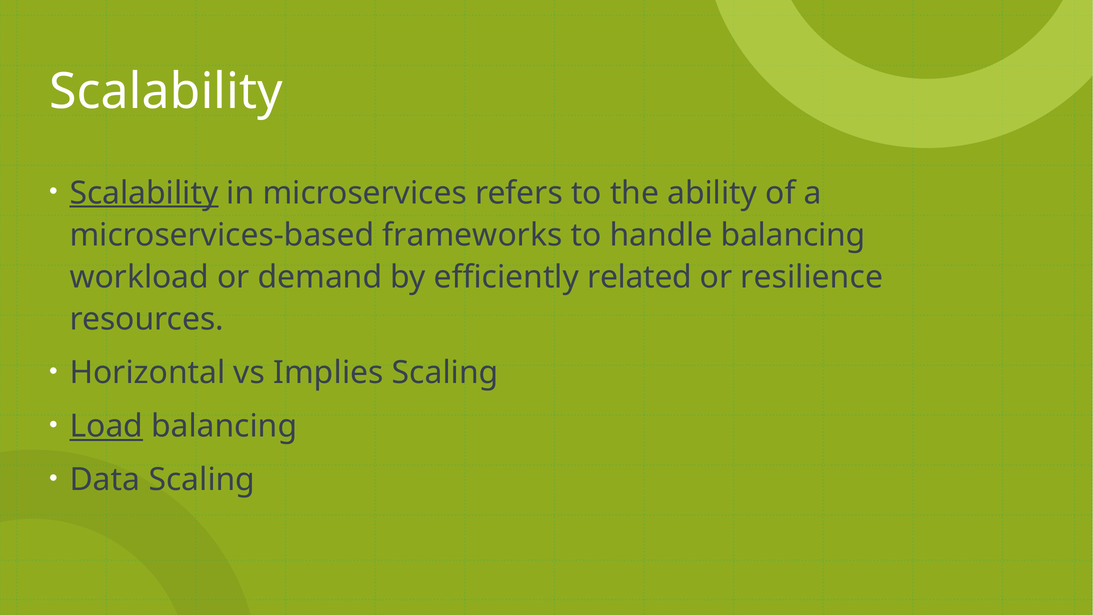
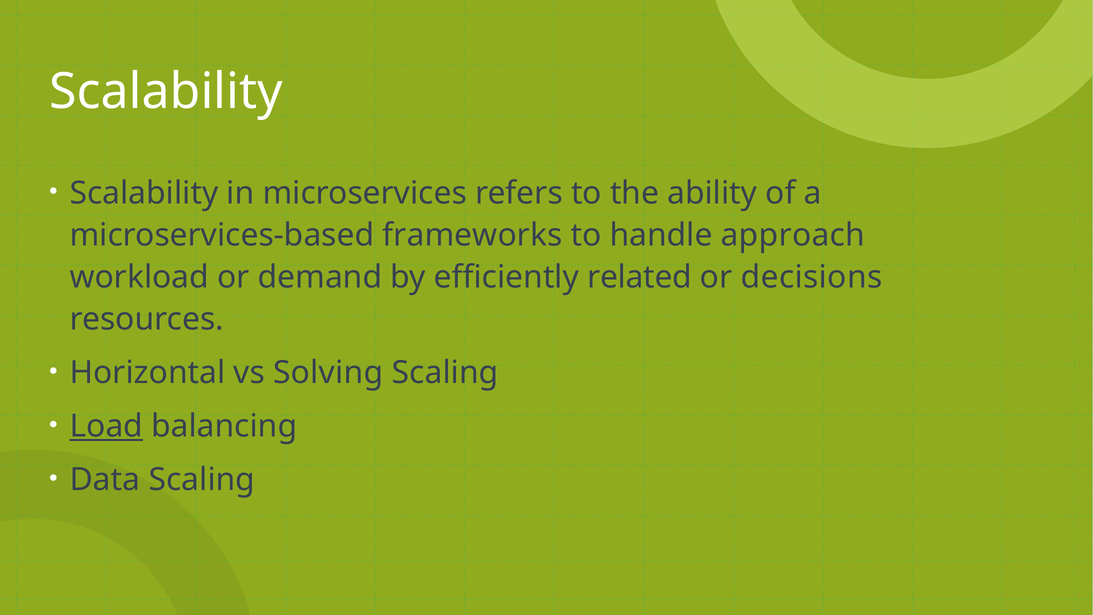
Scalability underline: present -> none (144, 193)
handle balancing: balancing -> approach (793, 235)
resilience: resilience -> decisions (812, 277)
Implies: Implies -> Solving (328, 373)
